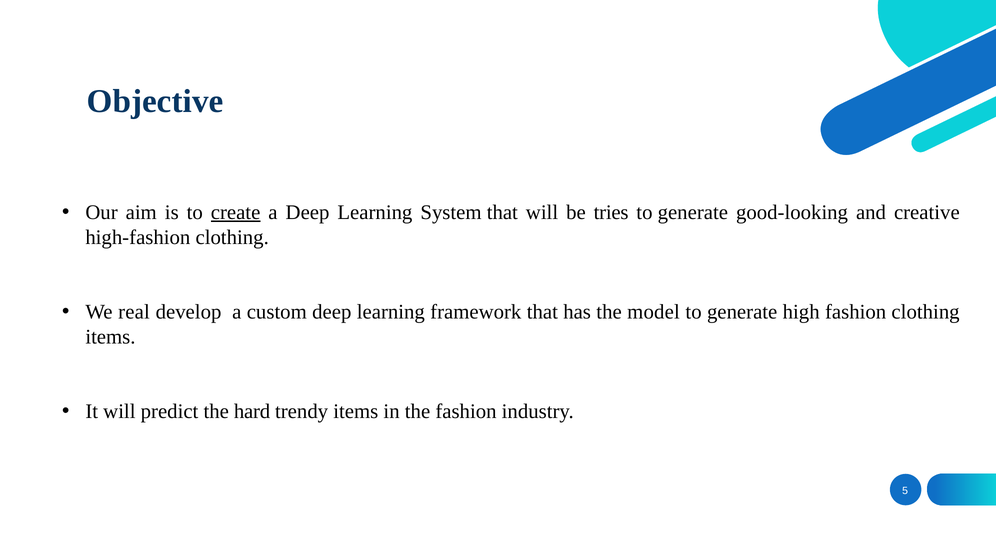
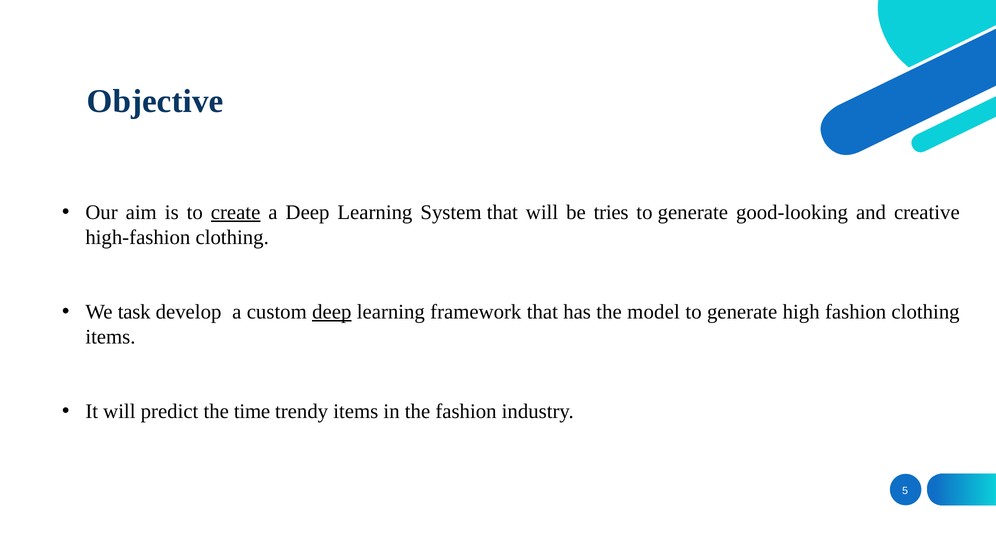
real: real -> task (134, 312)
deep underline: none -> present (332, 312)
hard: hard -> time (252, 412)
